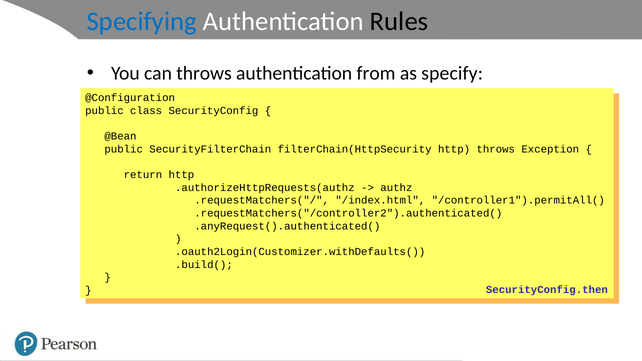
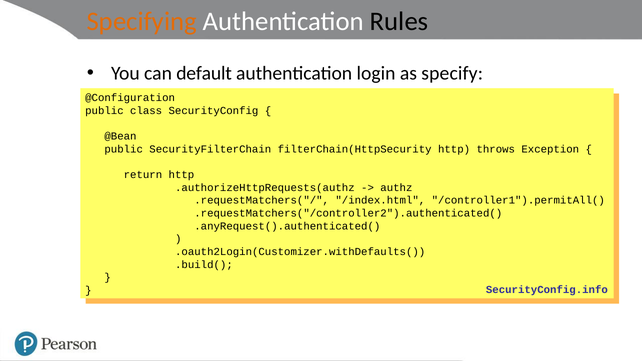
Specifying colour: blue -> orange (142, 21)
can throws: throws -> default (204, 74)
from: from -> login (376, 74)
SecurityConfig.then: SecurityConfig.then -> SecurityConfig.info (547, 290)
